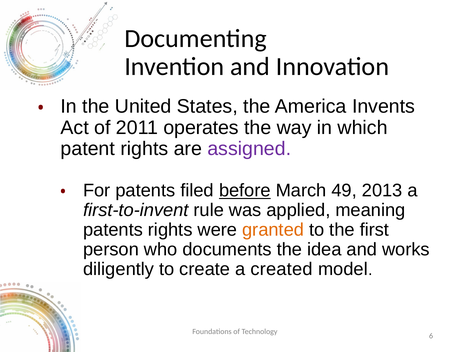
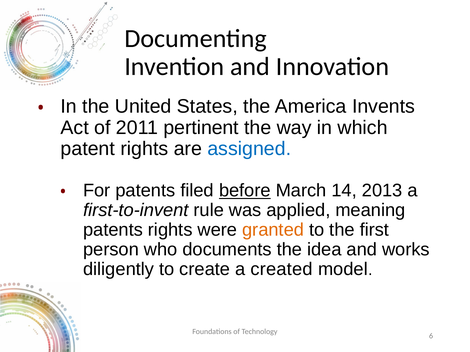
operates: operates -> pertinent (201, 128)
assigned colour: purple -> blue (249, 149)
49: 49 -> 14 (344, 191)
